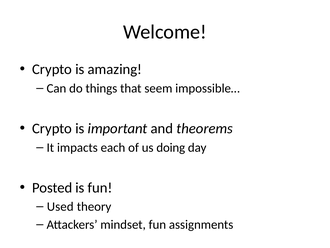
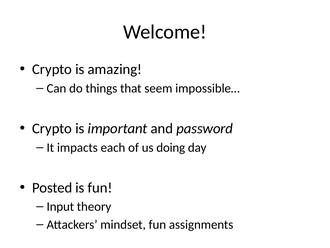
theorems: theorems -> password (205, 128)
Used: Used -> Input (60, 206)
